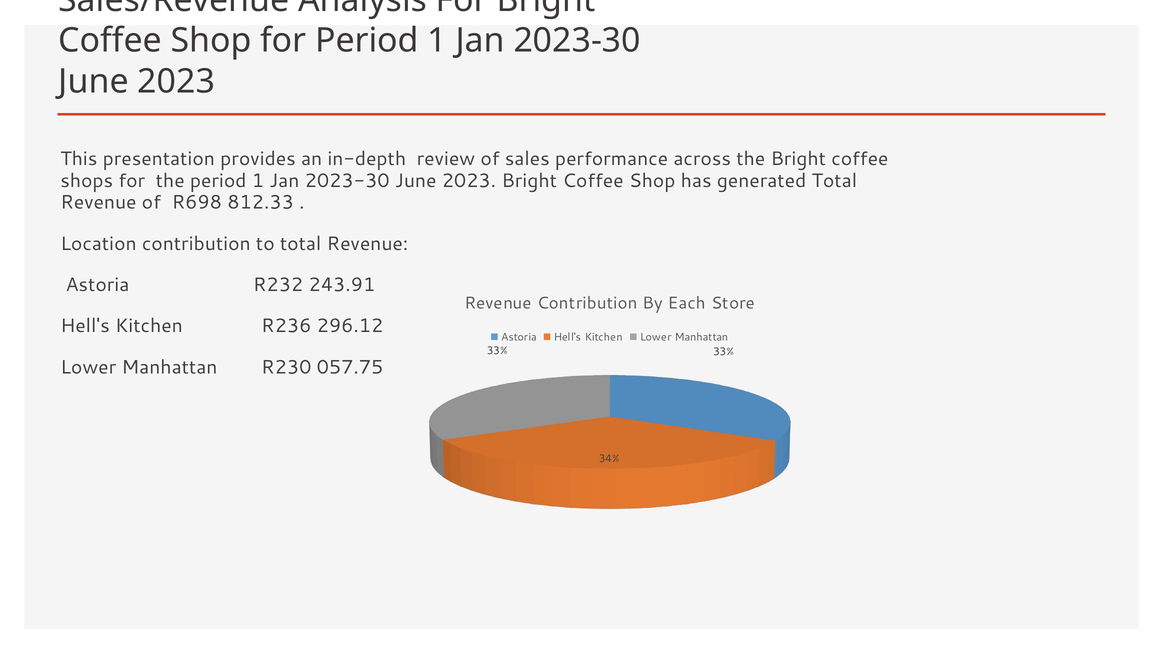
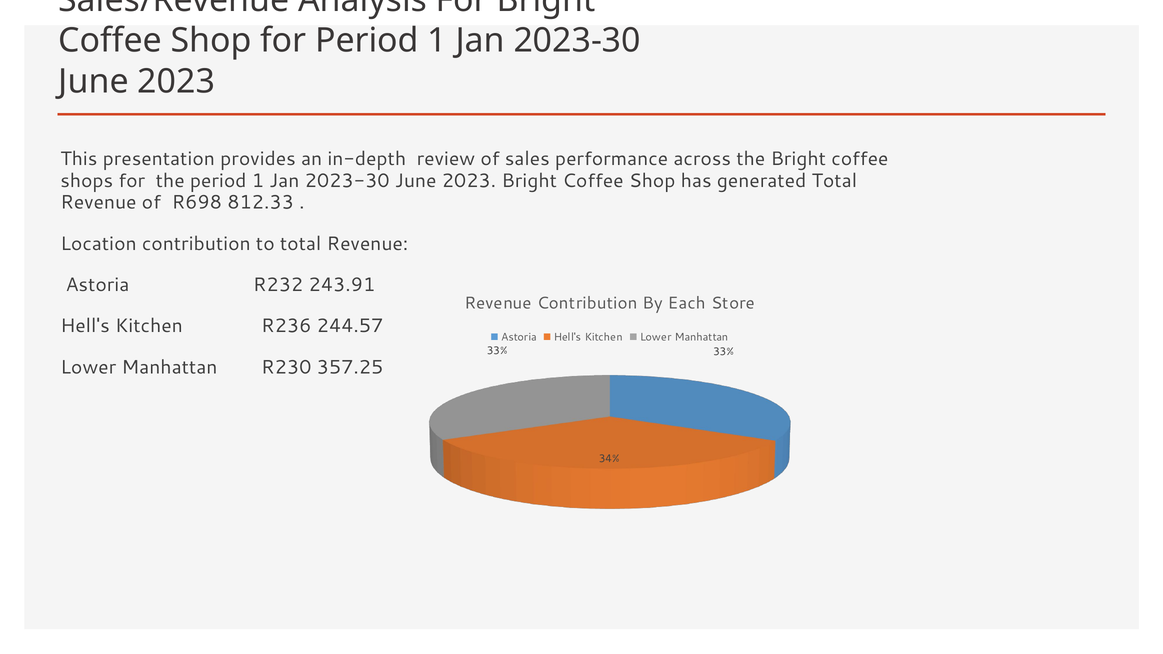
296.12: 296.12 -> 244.57 (350, 326)
057.75: 057.75 -> 357.25 (350, 367)
